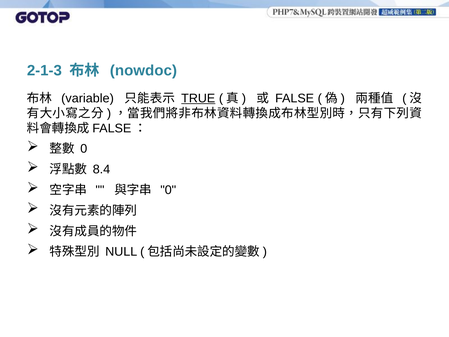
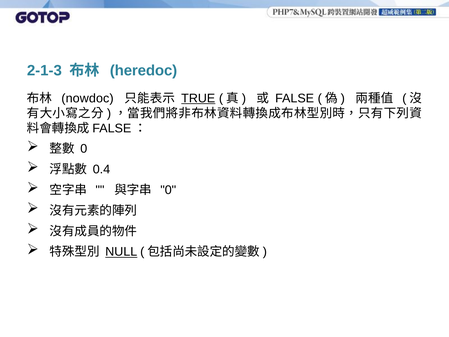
nowdoc: nowdoc -> heredoc (144, 70)
variable: variable -> nowdoc (87, 98)
8.4: 8.4 -> 0.4 (101, 169)
NULL underline: none -> present (121, 252)
